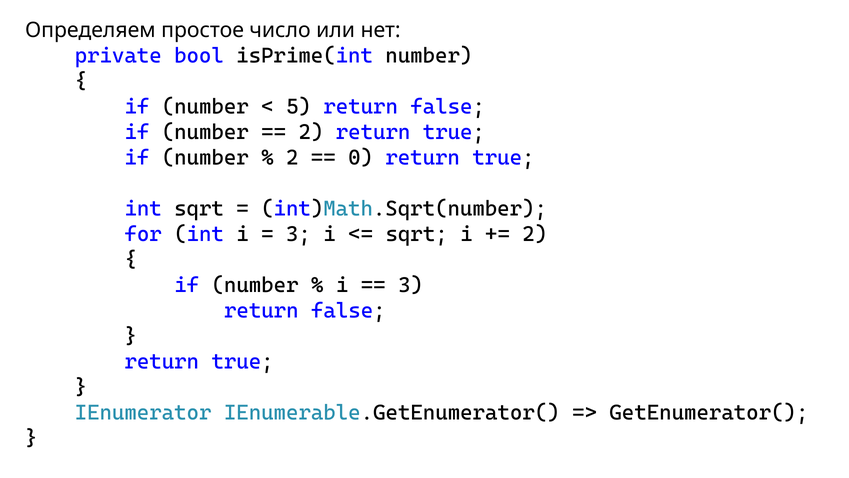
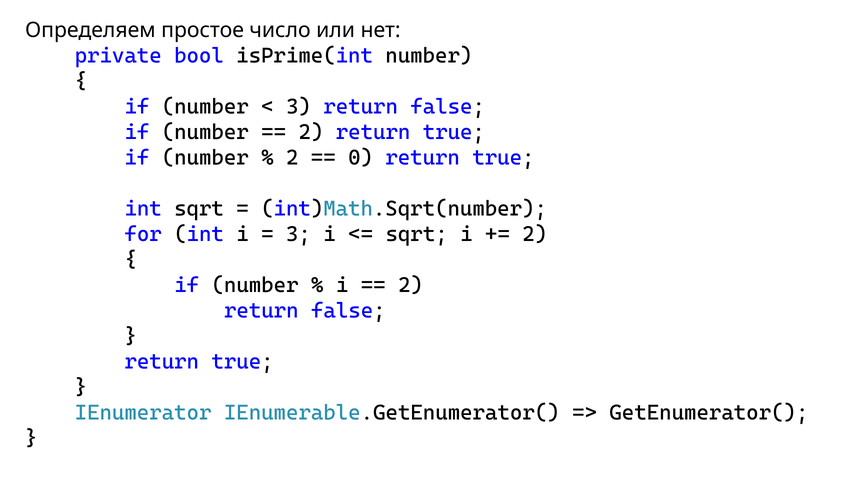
5: 5 -> 3 (299, 106)
3: 3 -> 2 (411, 285)
